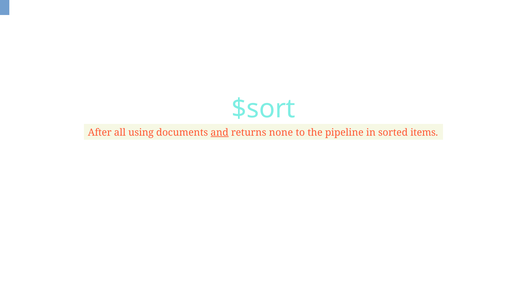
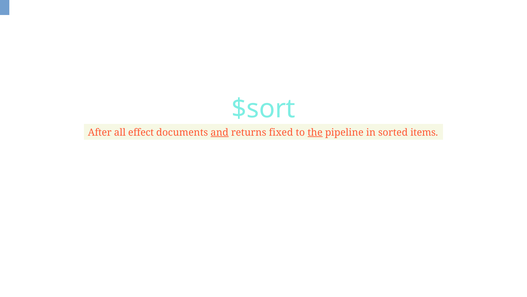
using: using -> effect (141, 132)
none: none -> fixed (281, 132)
the underline: none -> present (315, 132)
